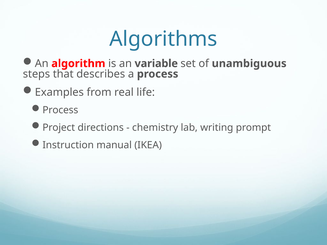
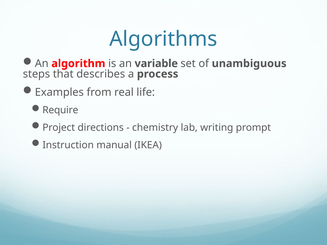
Process: Process -> Require (60, 110)
